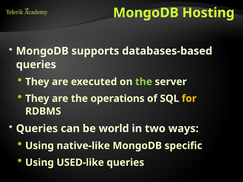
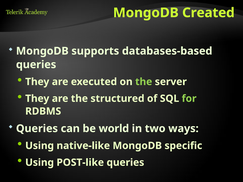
Hosting: Hosting -> Created (208, 13)
operations: operations -> structured (117, 99)
for colour: yellow -> light green (189, 99)
USED-like: USED-like -> POST-like (80, 163)
